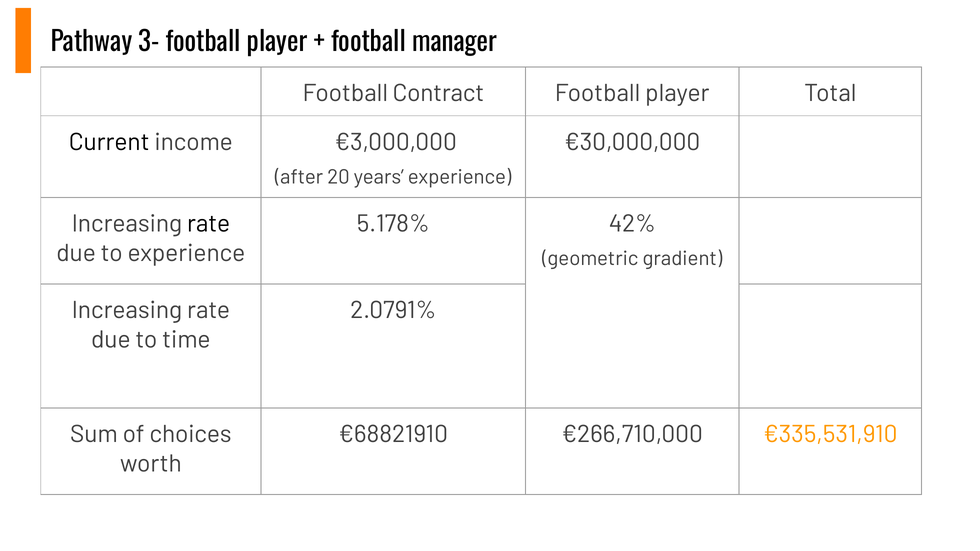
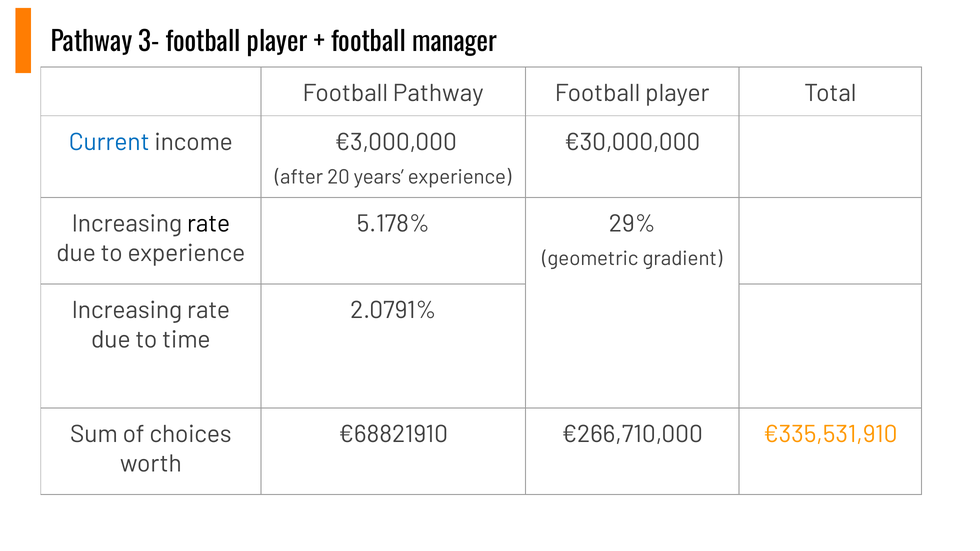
Football Contract: Contract -> Pathway (438, 93)
Current colour: black -> blue (109, 142)
42%: 42% -> 29% (632, 224)
